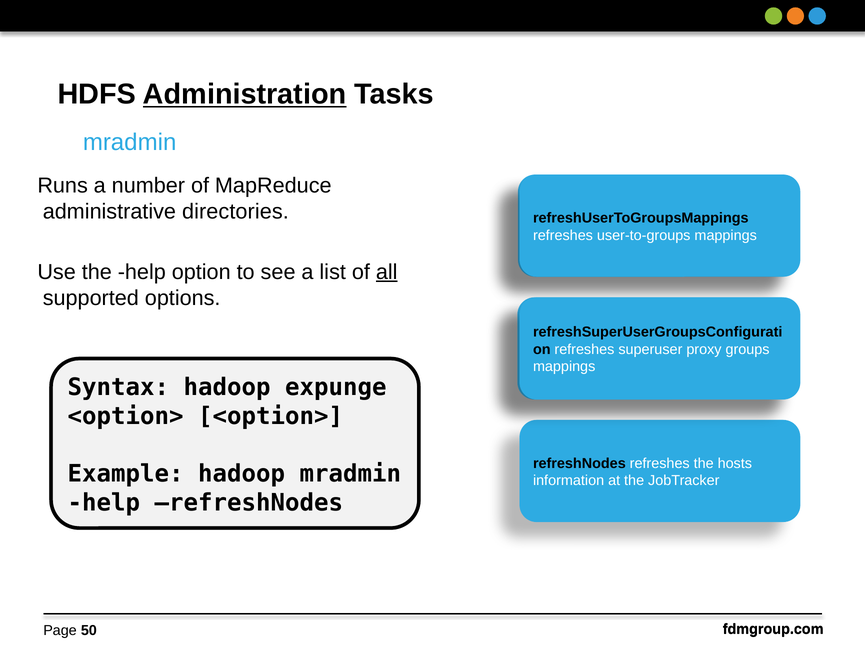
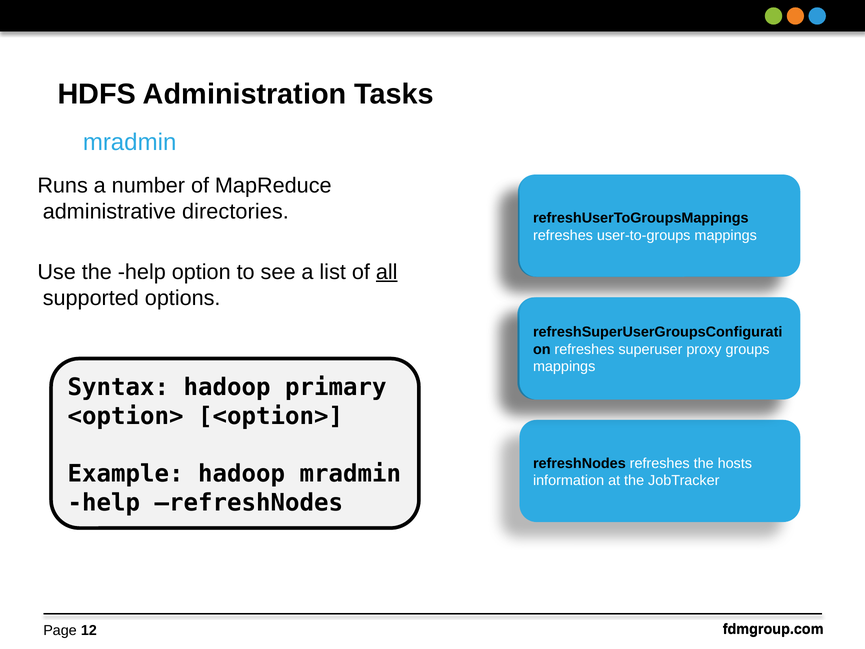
Administration underline: present -> none (245, 94)
expunge: expunge -> primary (336, 387)
50: 50 -> 12 (89, 630)
